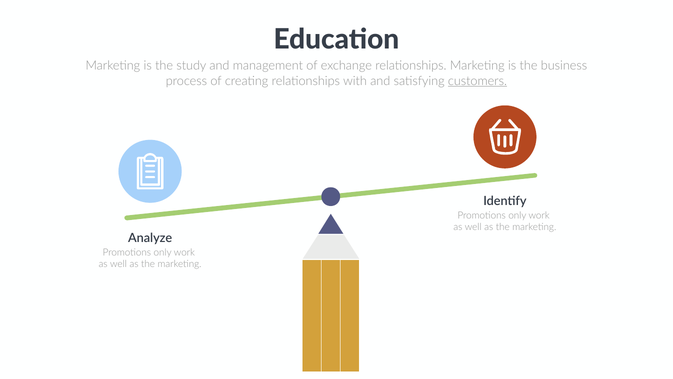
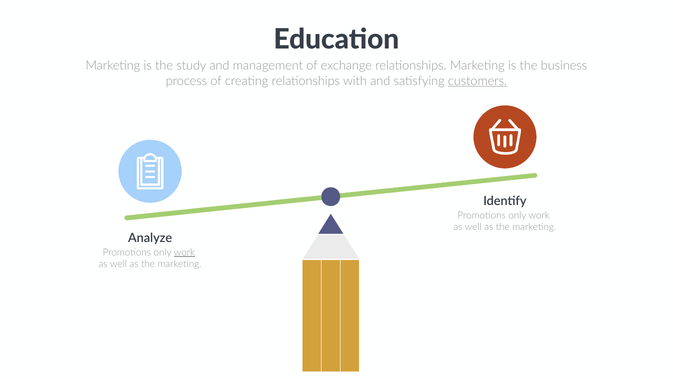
work underline: none -> present (184, 252)
